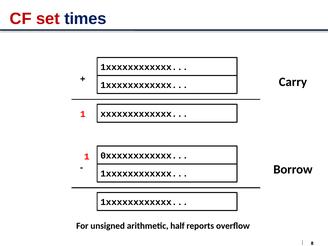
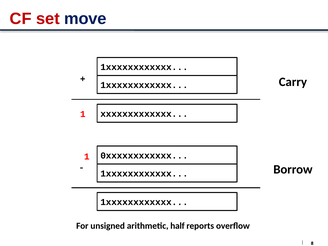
times: times -> move (85, 19)
